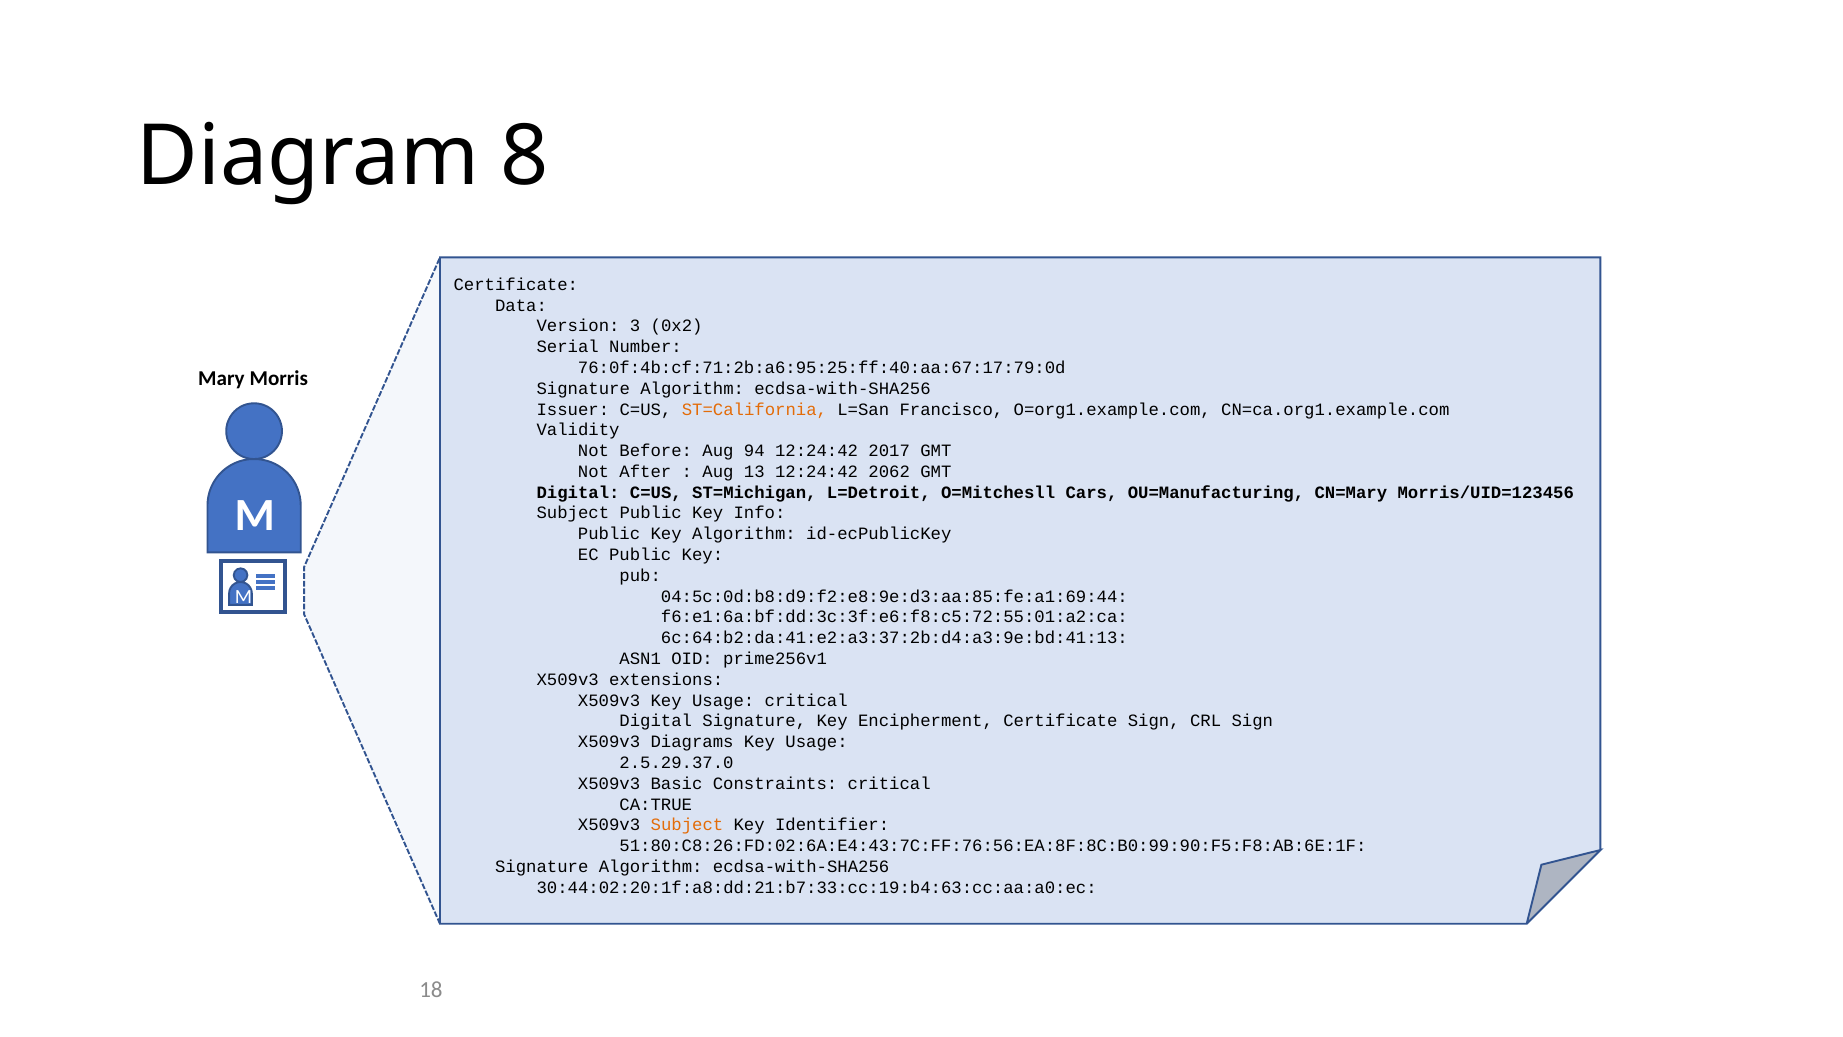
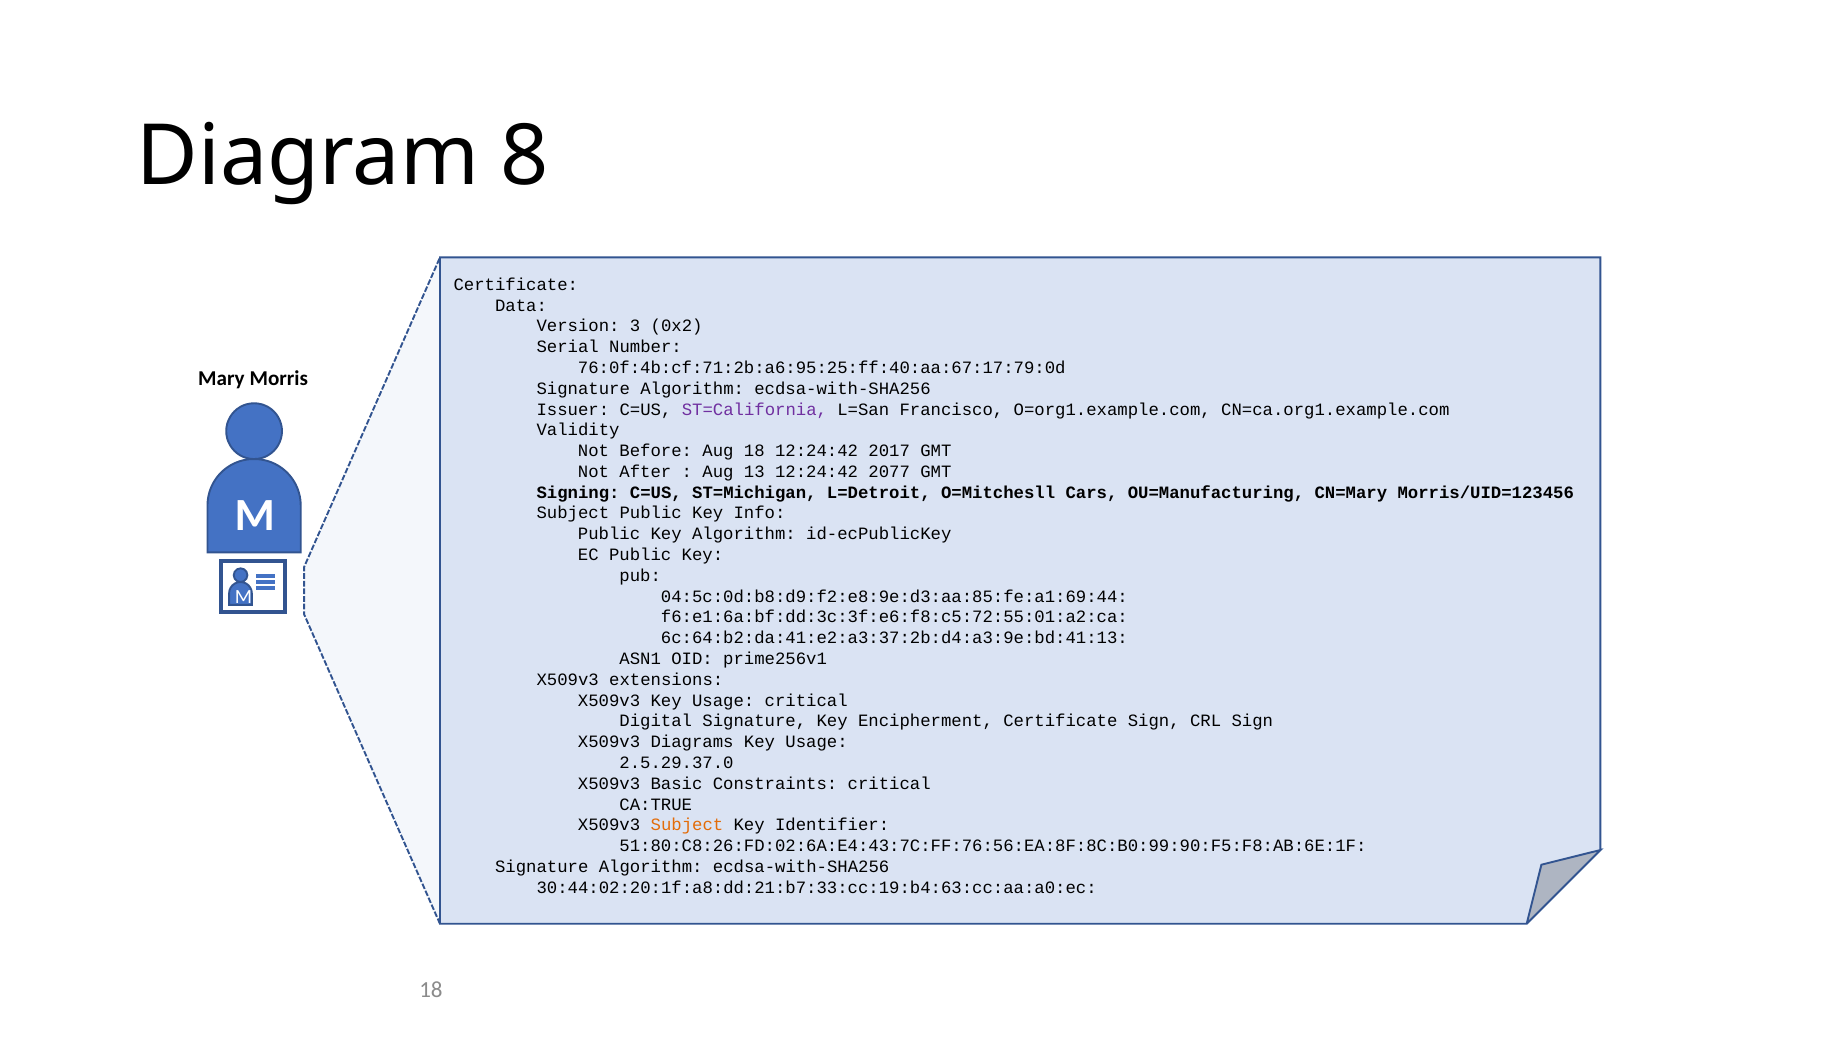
ST=California colour: orange -> purple (754, 409)
Aug 94: 94 -> 18 (754, 451)
2062: 2062 -> 2077 (889, 472)
Digital: Digital -> Signing (578, 492)
